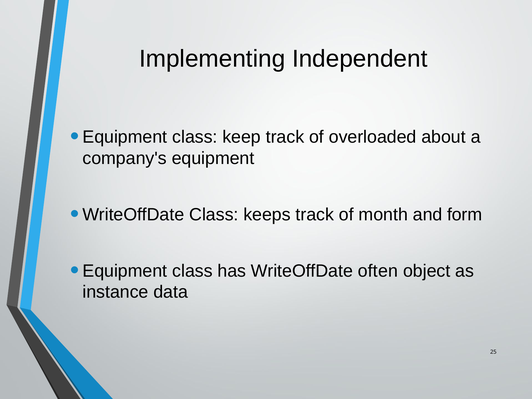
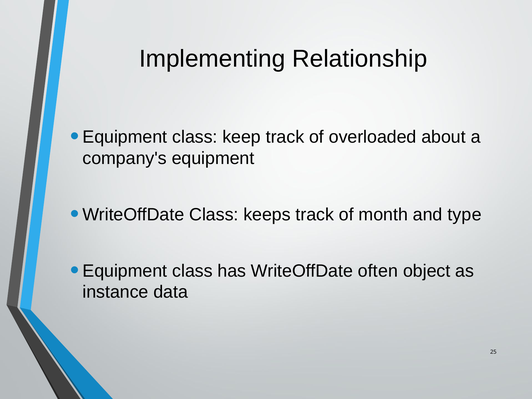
Independent: Independent -> Relationship (360, 59)
form: form -> type (465, 215)
